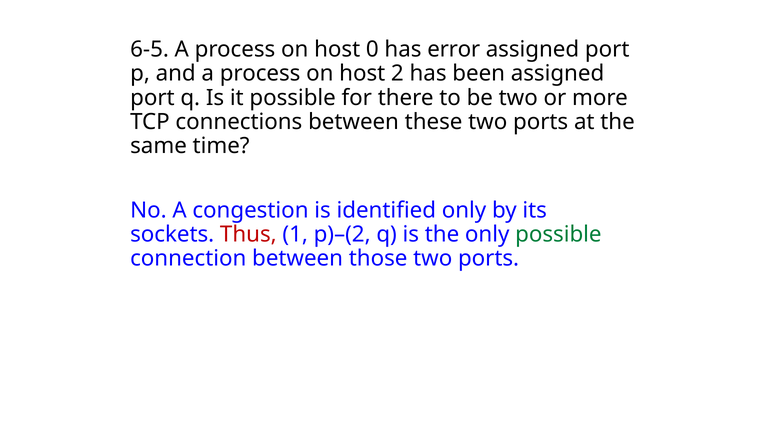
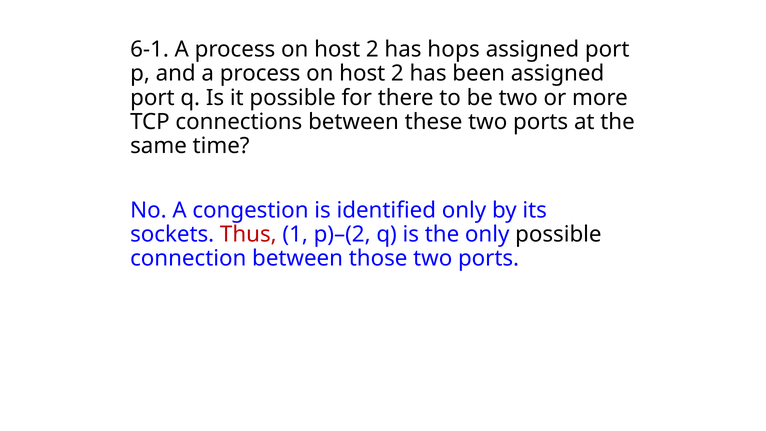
6-5: 6-5 -> 6-1 (150, 49)
0: 0 -> 2 (372, 49)
error: error -> hops (454, 49)
possible colour: green -> black (558, 234)
